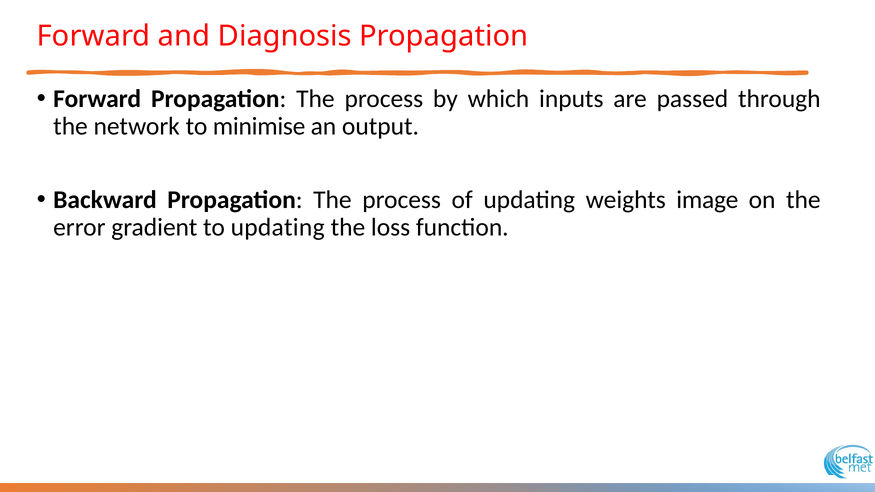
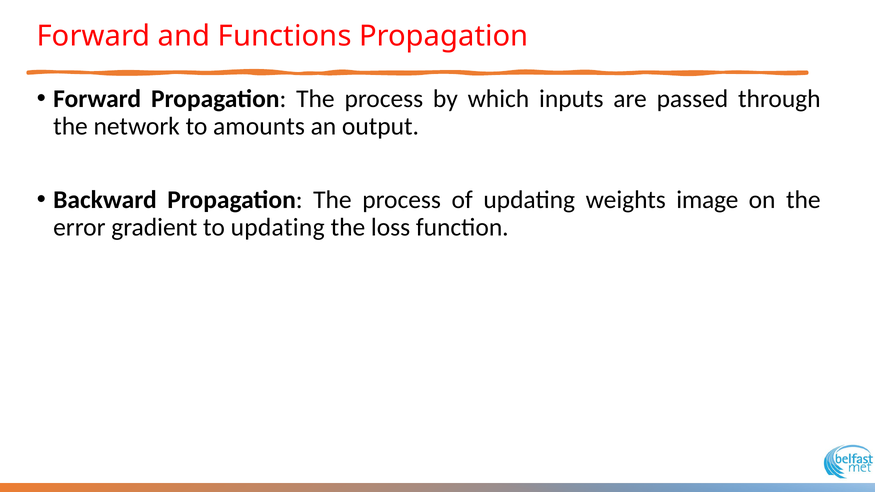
Diagnosis: Diagnosis -> Functions (285, 36)
minimise: minimise -> amounts (259, 126)
